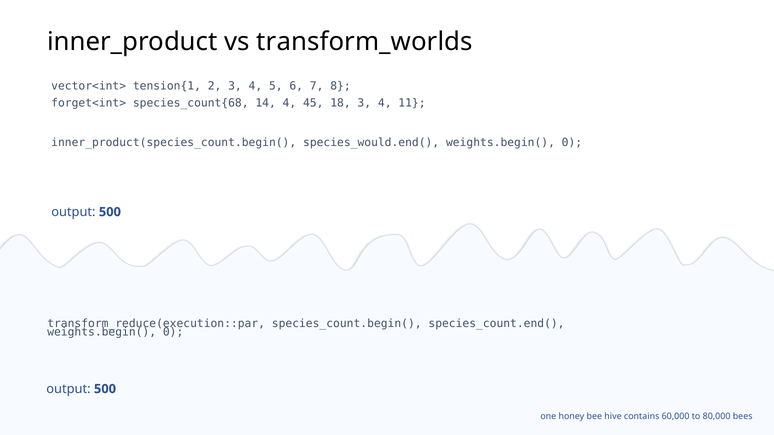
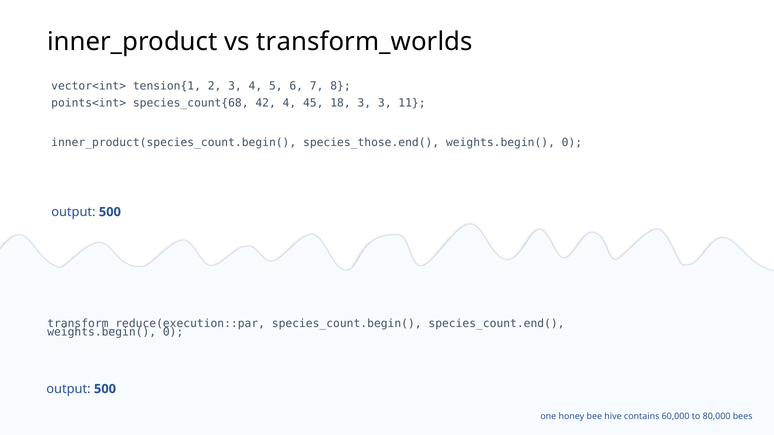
forget<int>: forget<int> -> points<int> (89, 103)
14: 14 -> 42 (266, 103)
18 3 4: 4 -> 3 (385, 103)
species_would.end(: species_would.end( -> species_those.end( (371, 143)
